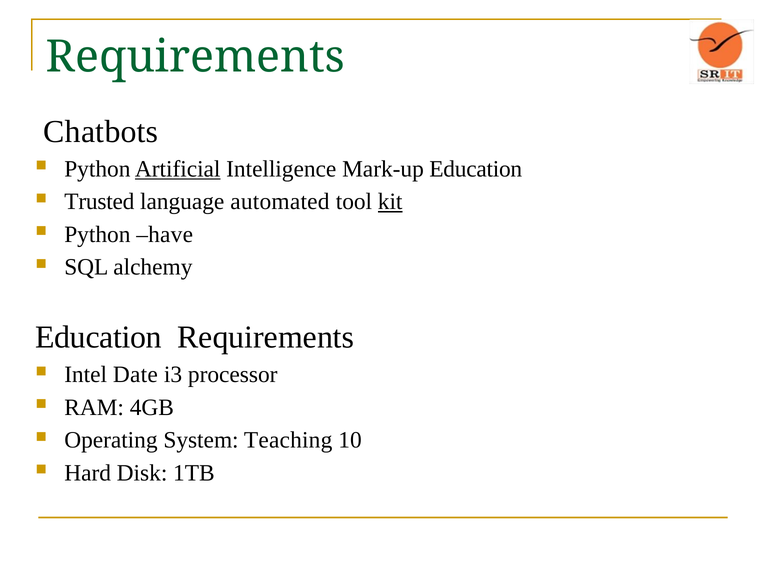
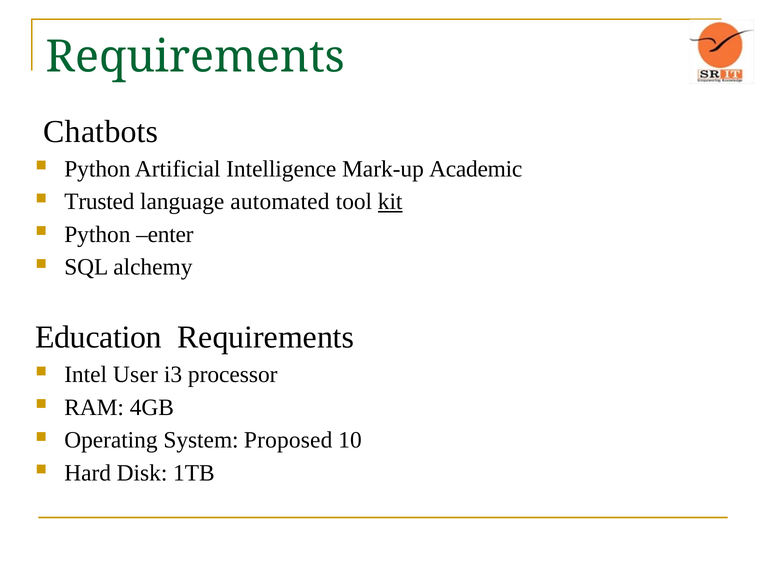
Artificial underline: present -> none (178, 169)
Mark-up Education: Education -> Academic (476, 169)
have: have -> enter (165, 234)
Date: Date -> User (135, 374)
Teaching: Teaching -> Proposed (288, 440)
